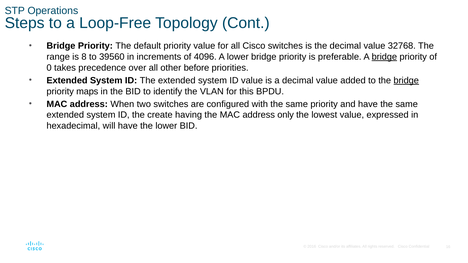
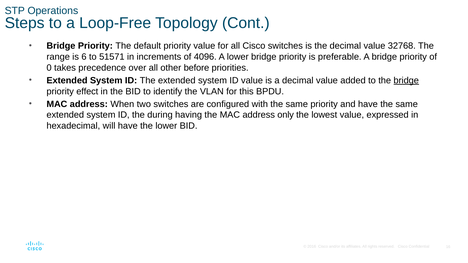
8: 8 -> 6 (84, 57)
39560: 39560 -> 51571 (112, 57)
bridge underline: present -> none (384, 57)
maps: maps -> effect (87, 91)
create: create -> during (160, 115)
